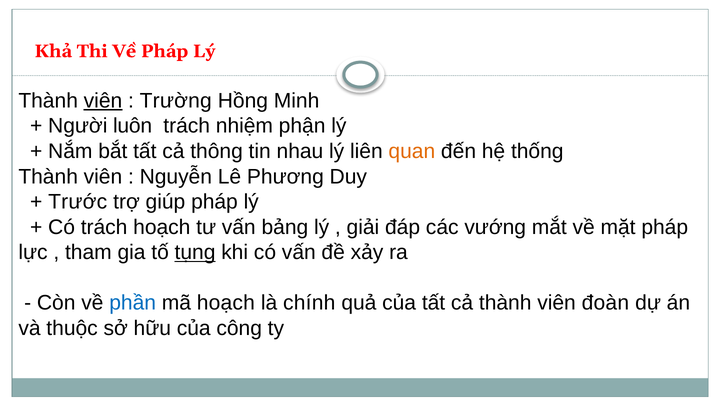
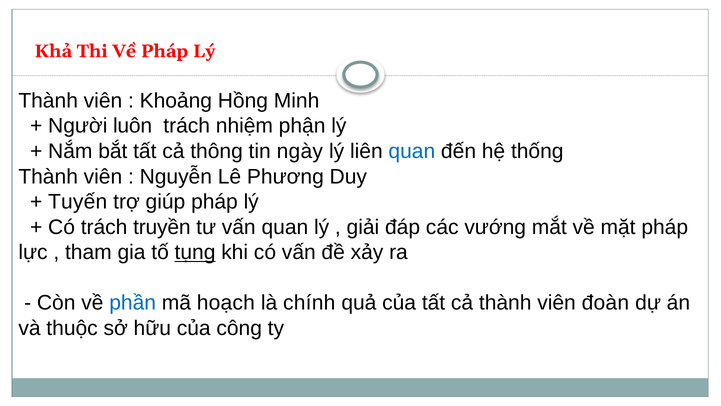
viên underline: present -> none (103, 101)
Trường: Trường -> Khoảng (176, 101)
nhau: nhau -> ngày (300, 151)
quan colour: orange -> blue (412, 151)
Trước: Trước -> Tuyến (78, 202)
trách hoạch: hoạch -> truyền (162, 227)
vấn bảng: bảng -> quan (285, 227)
